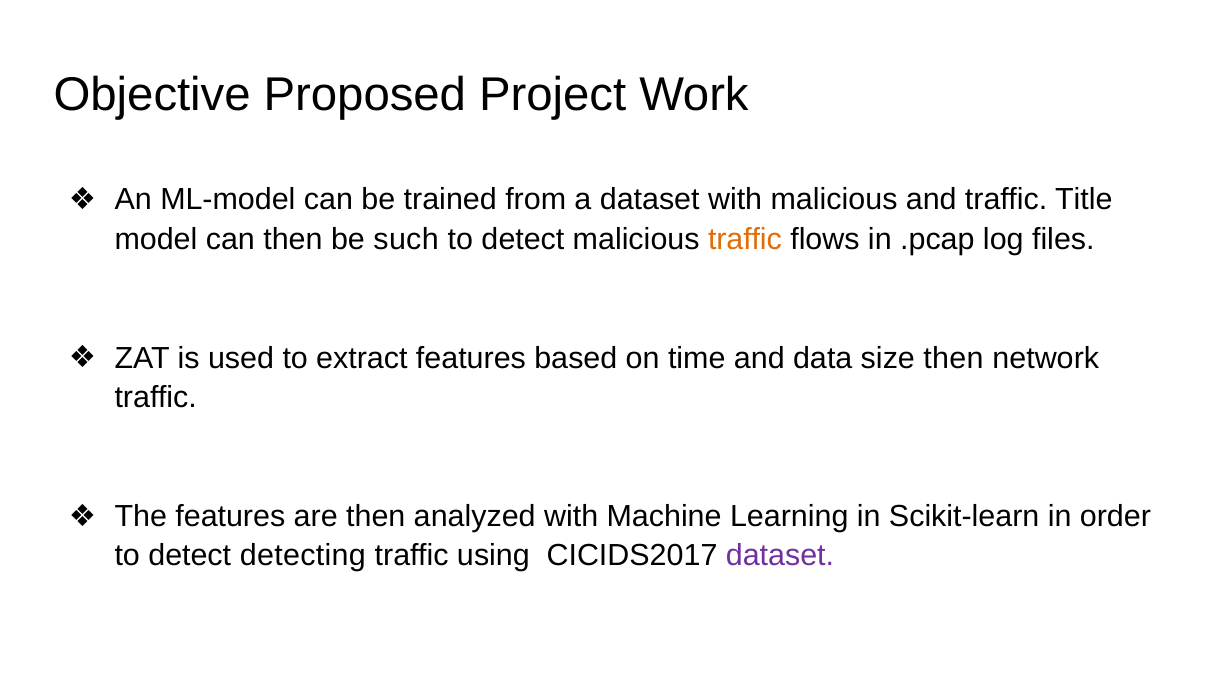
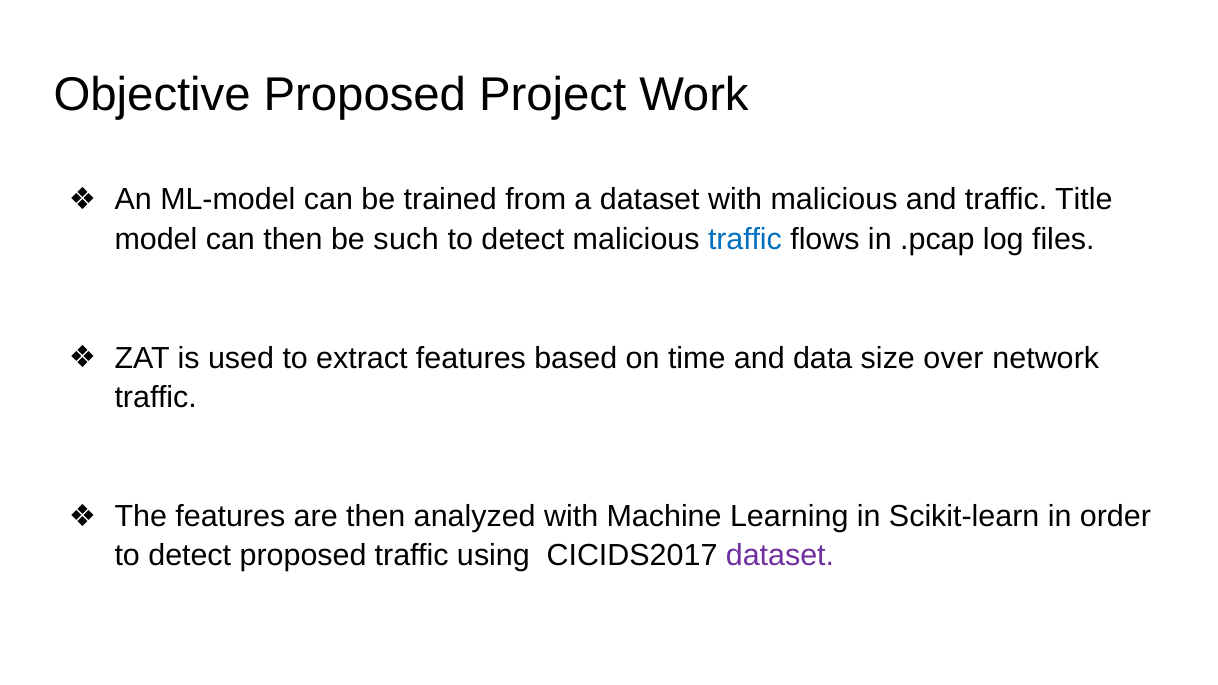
traffic colour: orange -> blue (745, 239)
size then: then -> over (954, 358)
detect detecting: detecting -> proposed (303, 555)
